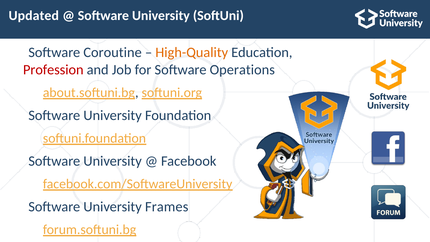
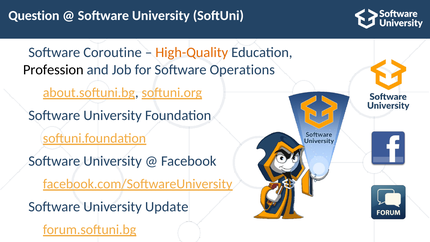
Updated: Updated -> Question (34, 15)
Profession colour: red -> black (53, 70)
Frames: Frames -> Update (167, 207)
